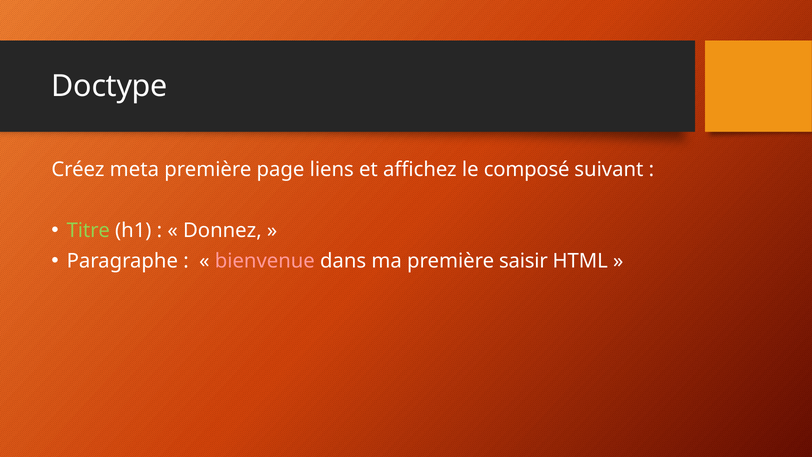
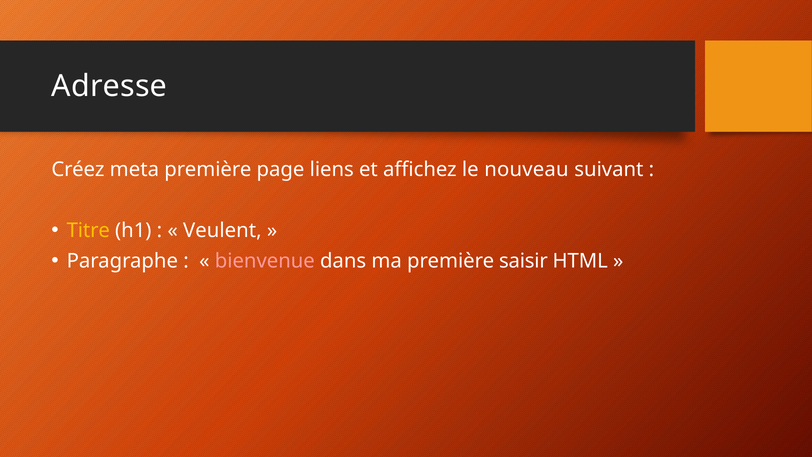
Doctype: Doctype -> Adresse (109, 86)
composé: composé -> nouveau (526, 170)
Titre colour: light green -> yellow (88, 230)
Donnez: Donnez -> Veulent (222, 230)
